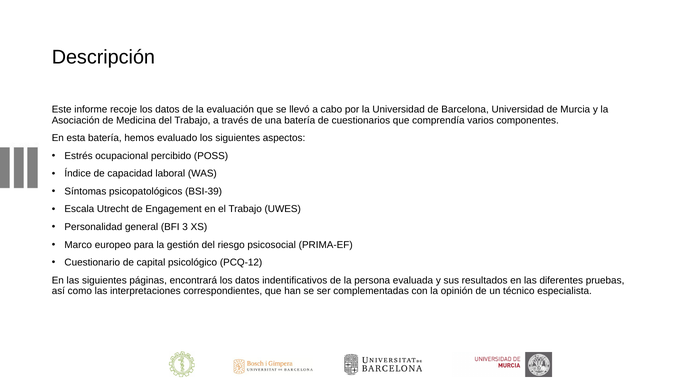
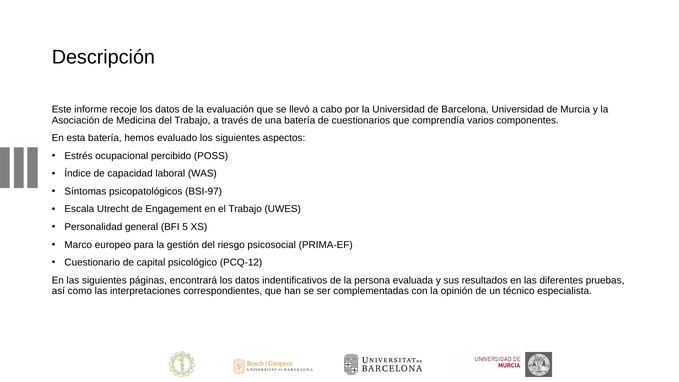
BSI-39: BSI-39 -> BSI-97 (204, 191)
3: 3 -> 5 (185, 227)
